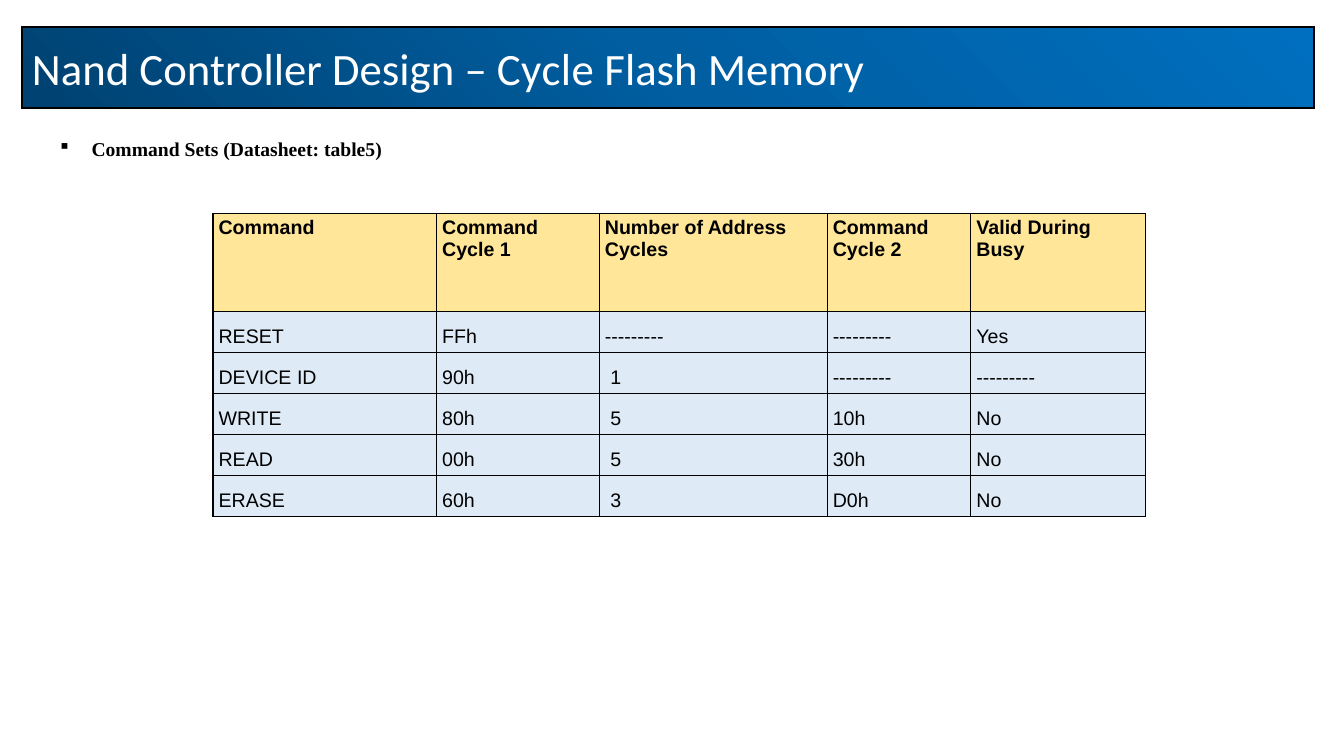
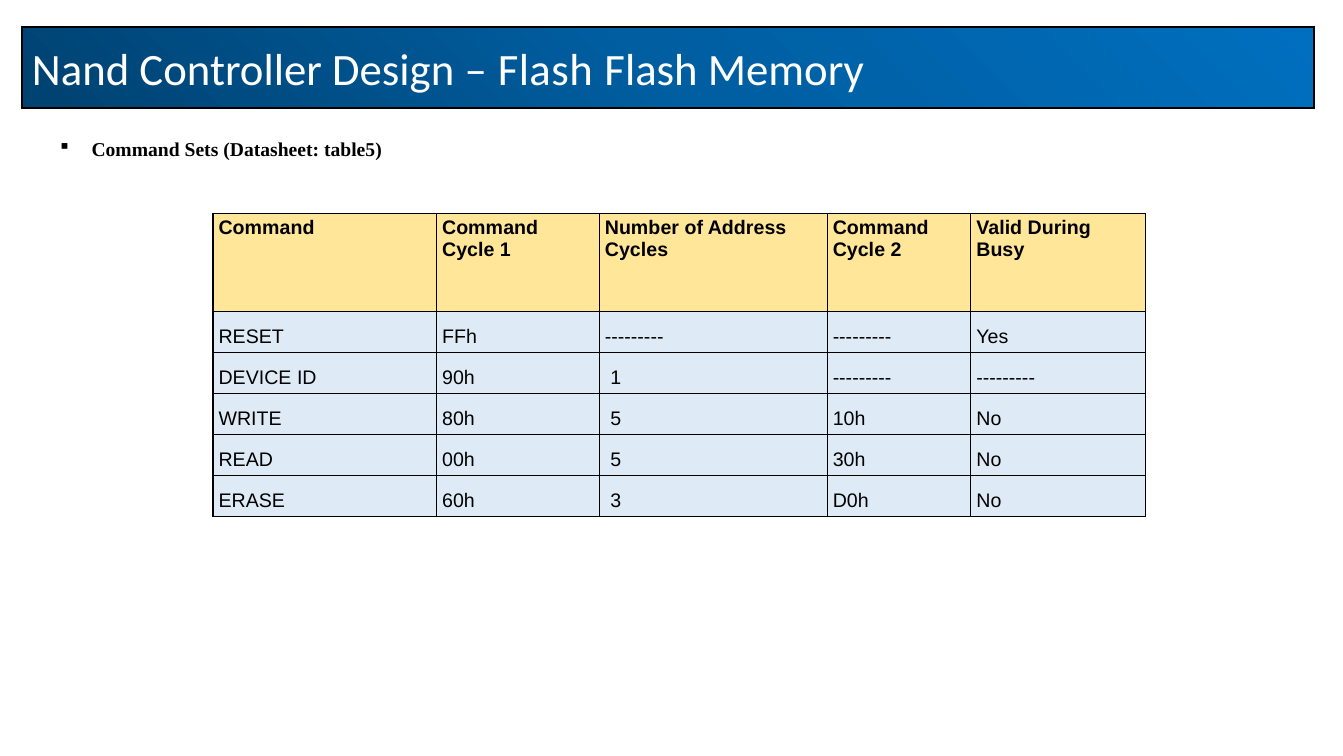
Cycle: Cycle -> Flash (545, 71)
